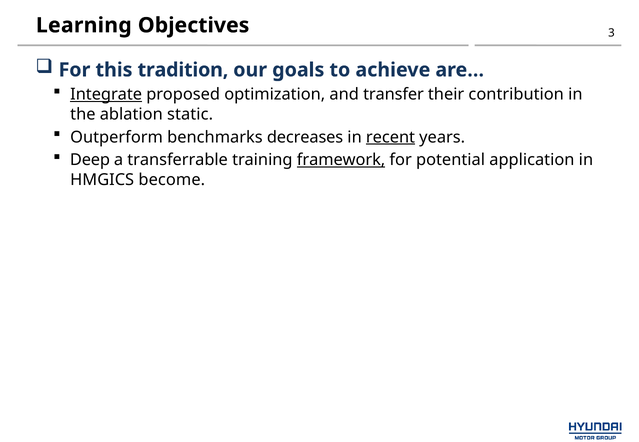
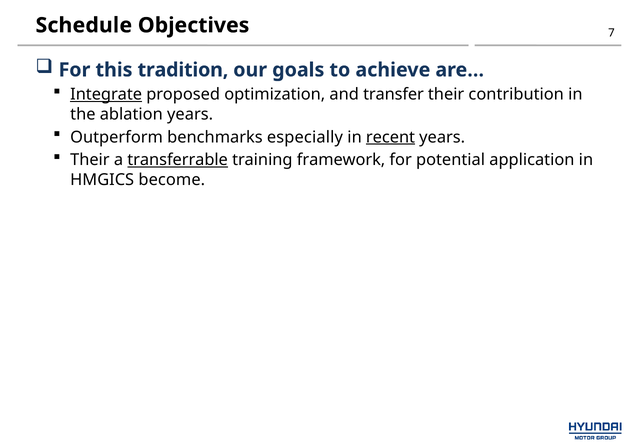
Learning: Learning -> Schedule (84, 25)
3: 3 -> 7 (611, 33)
ablation static: static -> years (190, 114)
decreases: decreases -> especially (305, 137)
Deep: Deep -> Their (90, 160)
transferrable underline: none -> present (178, 160)
framework underline: present -> none (341, 160)
